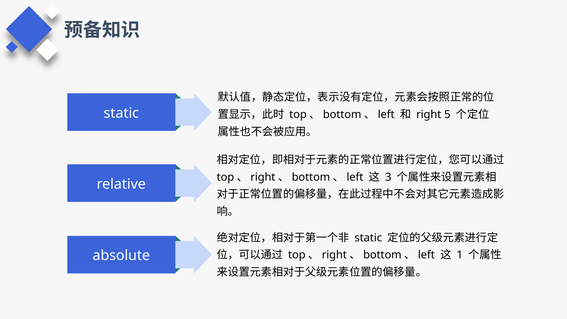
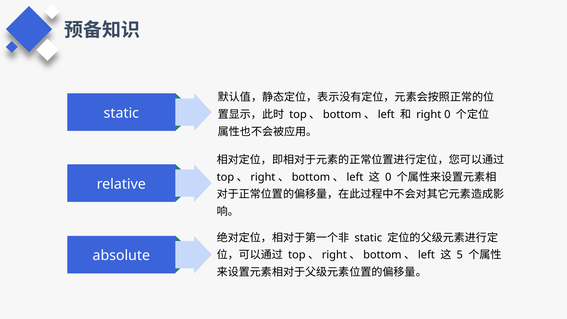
right 5: 5 -> 0 (447, 115)
3: 3 -> 0 (388, 177)
1: 1 -> 5 (460, 255)
